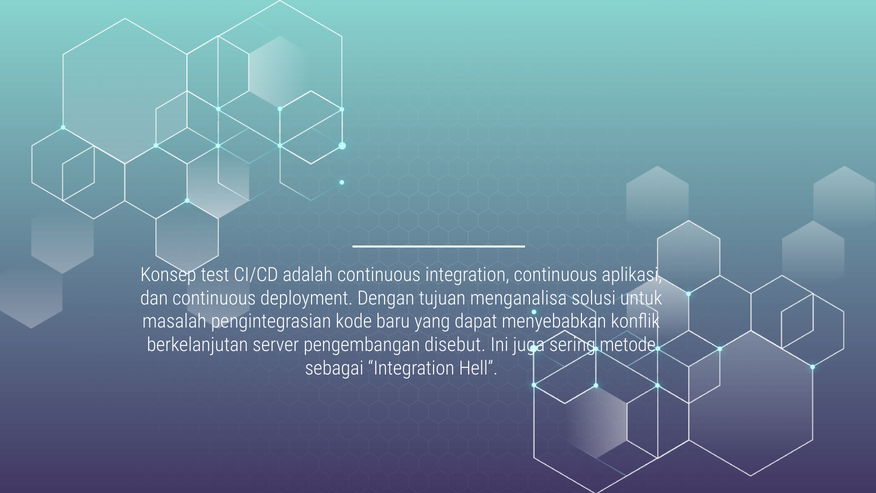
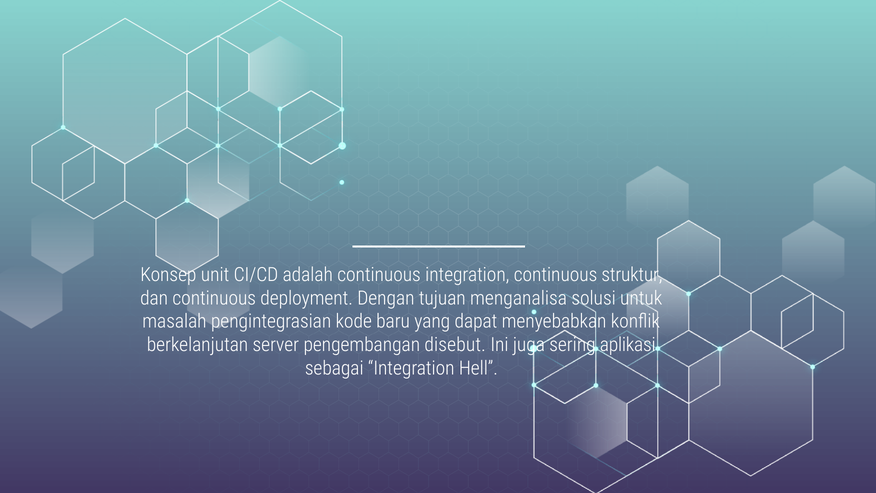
test: test -> unit (215, 275)
aplikasi: aplikasi -> struktur (632, 275)
metode: metode -> aplikasi (628, 345)
